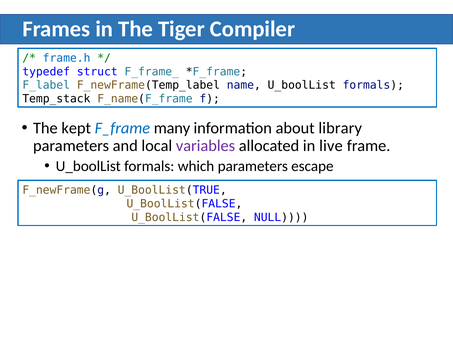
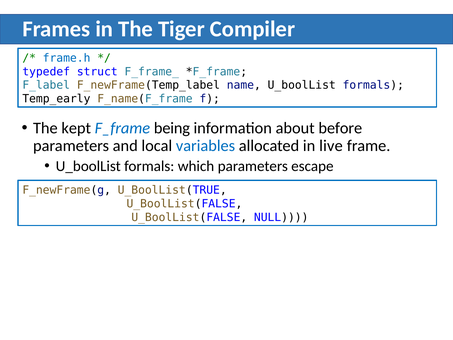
Temp_stack: Temp_stack -> Temp_early (56, 99)
many: many -> being (172, 128)
library: library -> before (340, 128)
variables colour: purple -> blue (205, 146)
